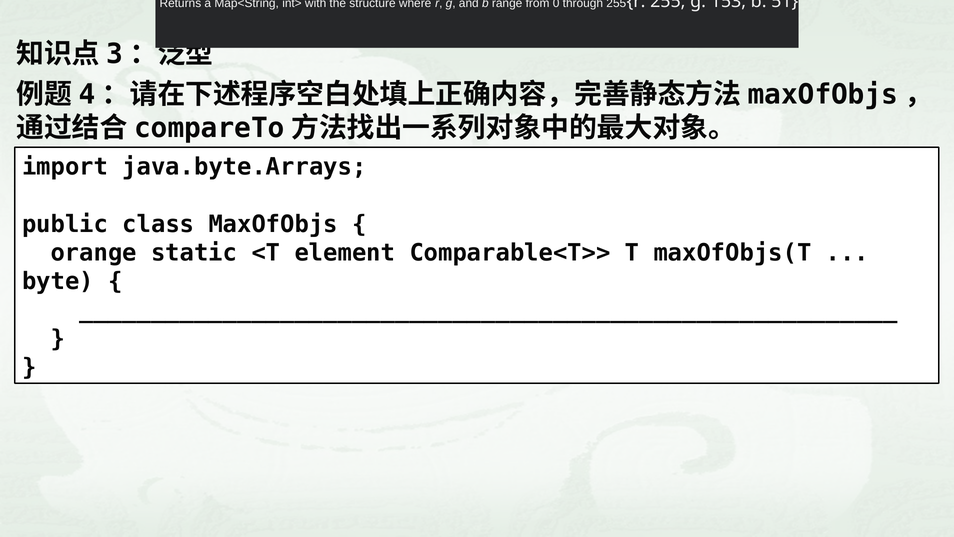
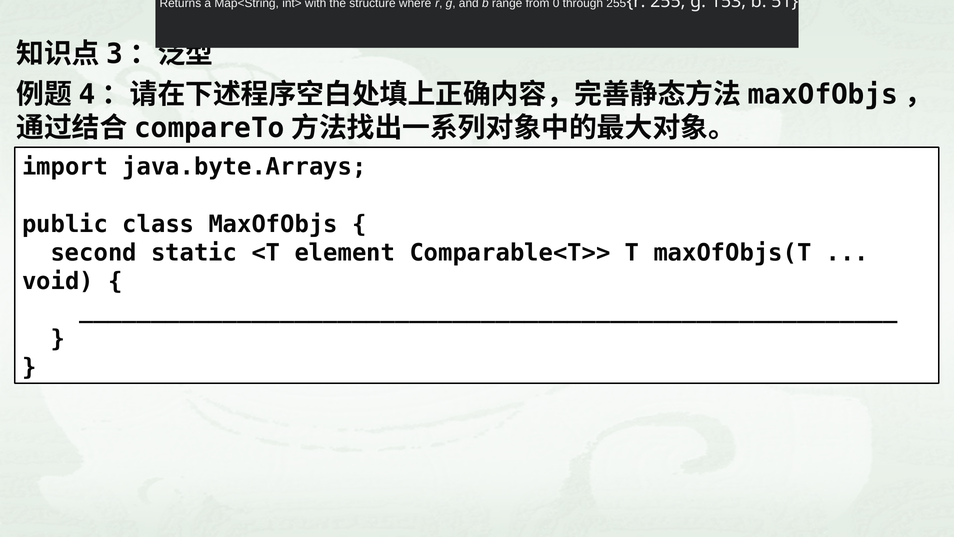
orange: orange -> second (94, 253)
byte: byte -> void (58, 281)
